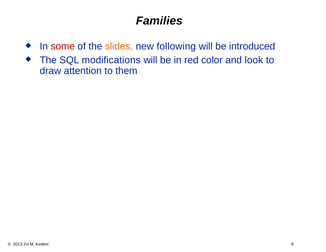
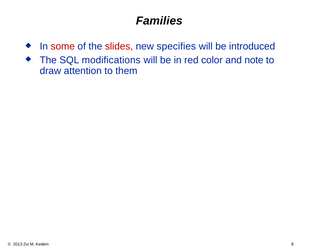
slides colour: orange -> red (119, 46)
following: following -> specifies (176, 46)
look: look -> note (254, 60)
